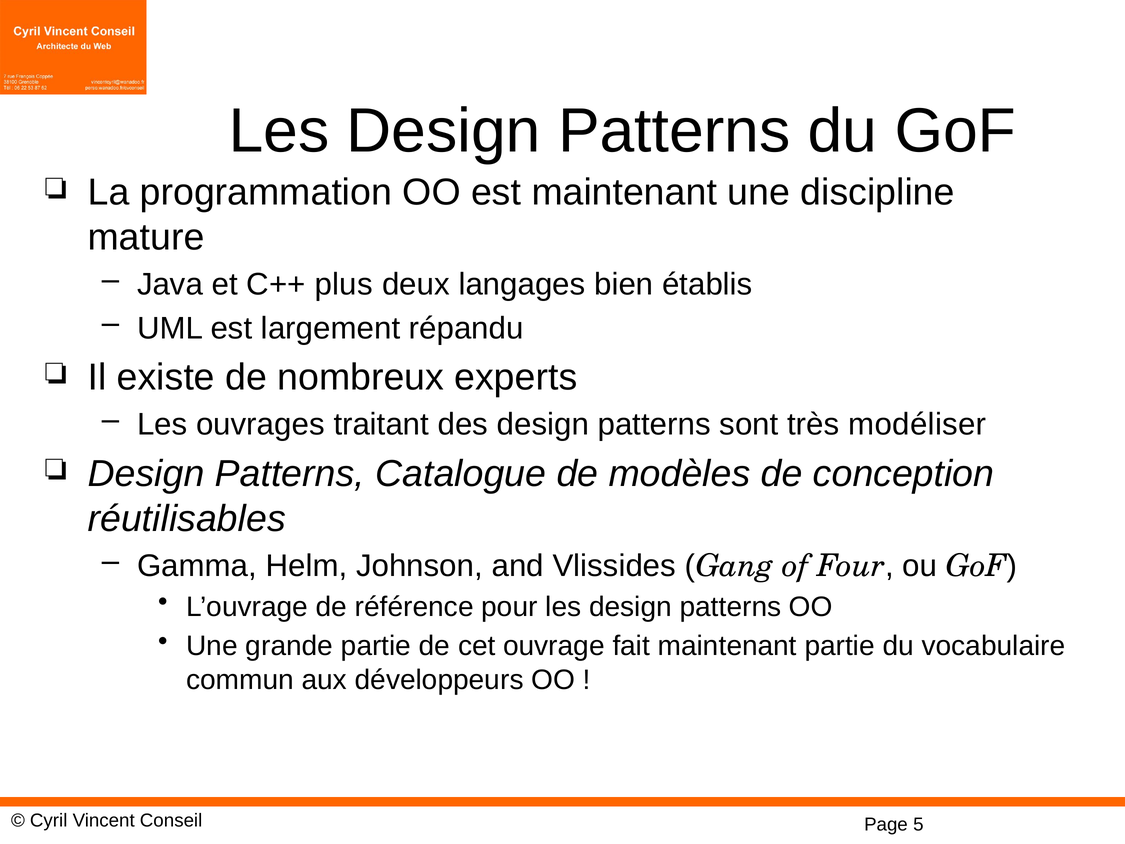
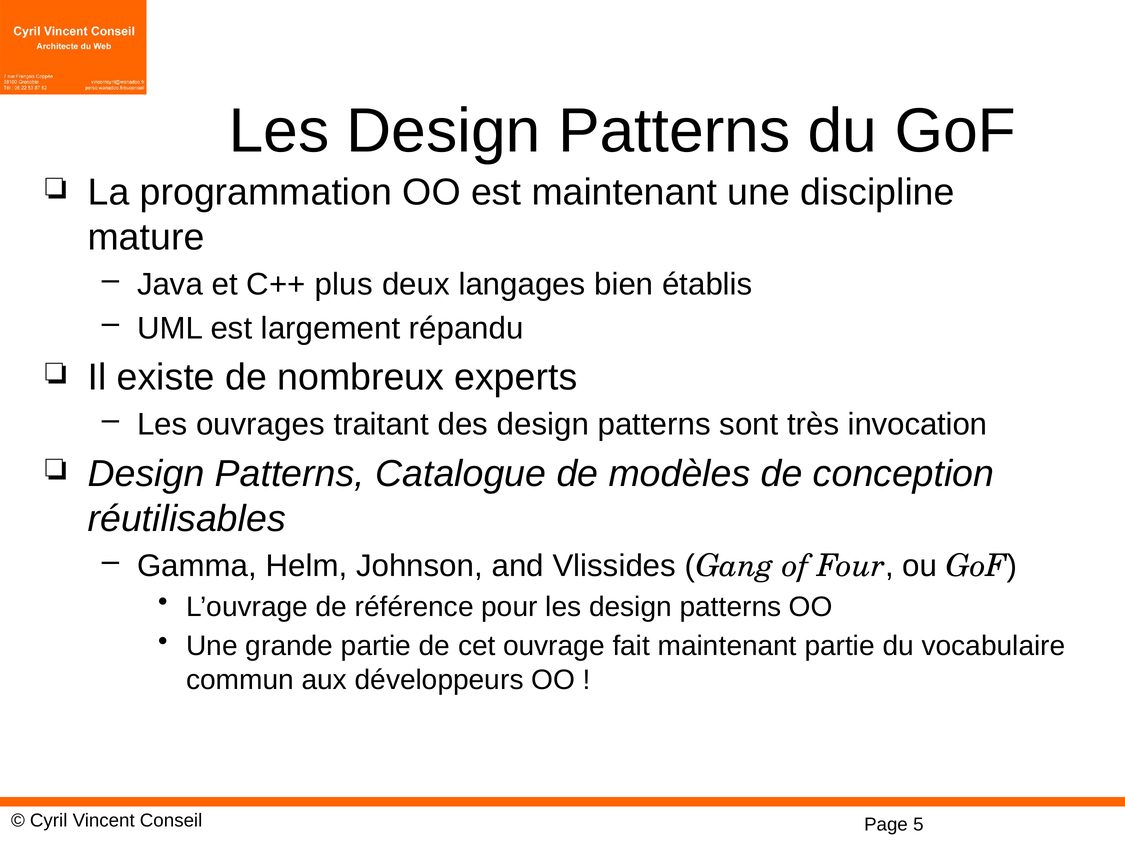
modéliser: modéliser -> invocation (918, 424)
